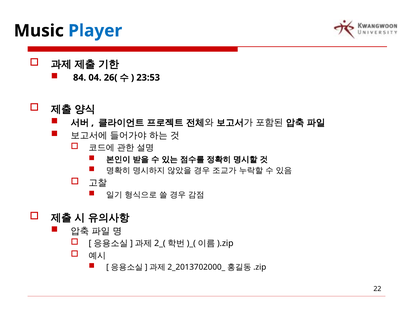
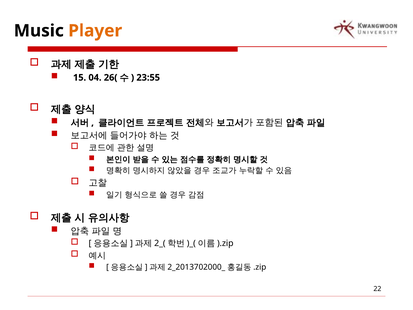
Player colour: blue -> orange (95, 31)
84: 84 -> 15 (80, 78)
23:53: 23:53 -> 23:55 (148, 78)
